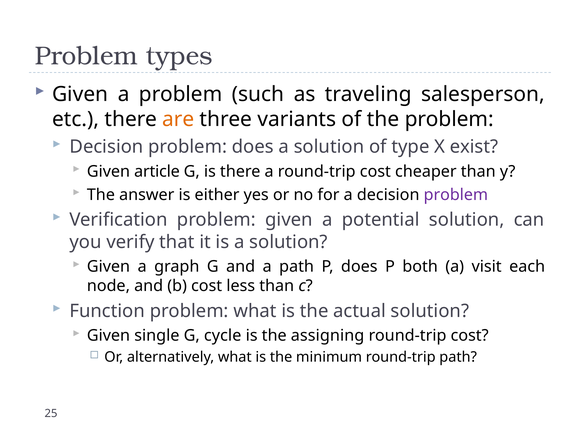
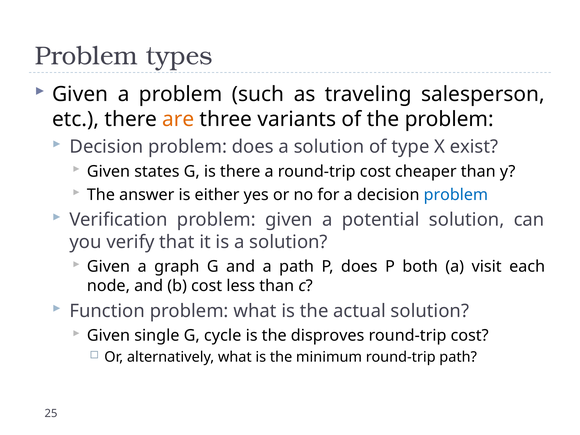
article: article -> states (157, 171)
problem colour: purple -> blue (456, 195)
assigning: assigning -> disproves (328, 336)
